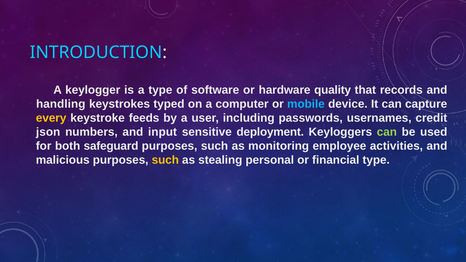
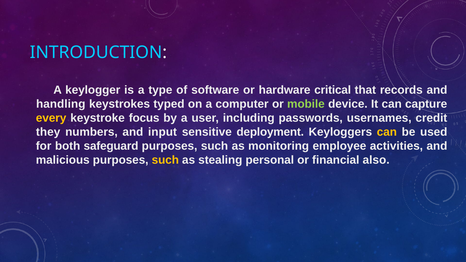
quality: quality -> critical (333, 90)
mobile colour: light blue -> light green (306, 104)
feeds: feeds -> focus (144, 118)
json: json -> they (48, 132)
can colour: light green -> yellow (387, 132)
financial type: type -> also (376, 160)
